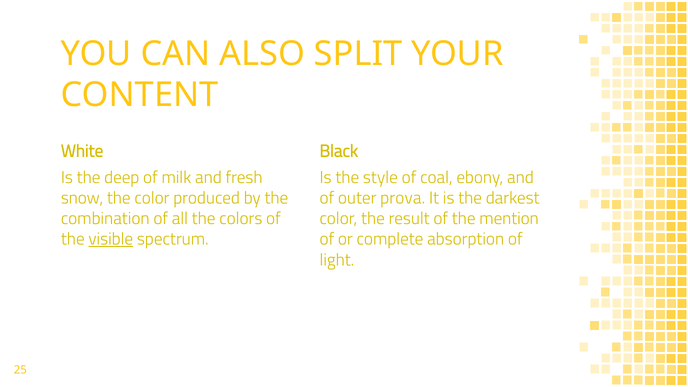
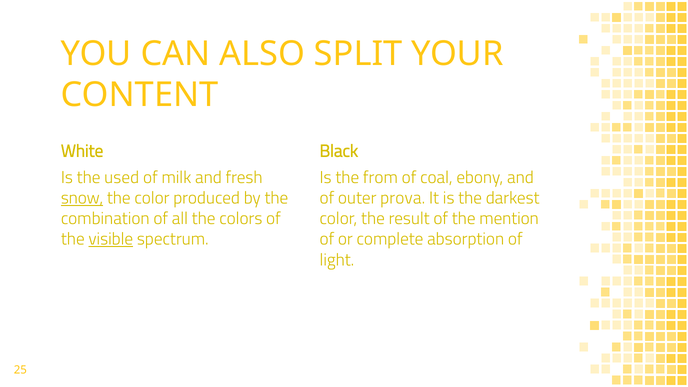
deep: deep -> used (122, 177)
style: style -> from (380, 177)
snow underline: none -> present (82, 198)
